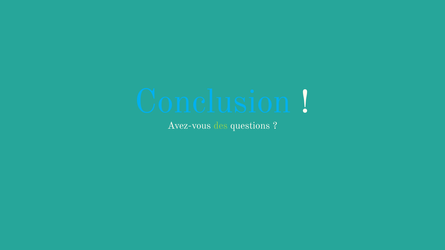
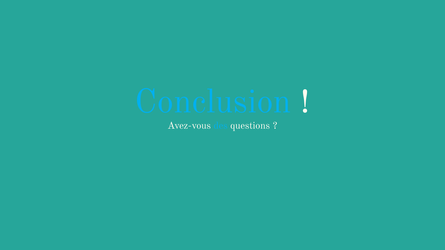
des colour: light green -> light blue (221, 126)
